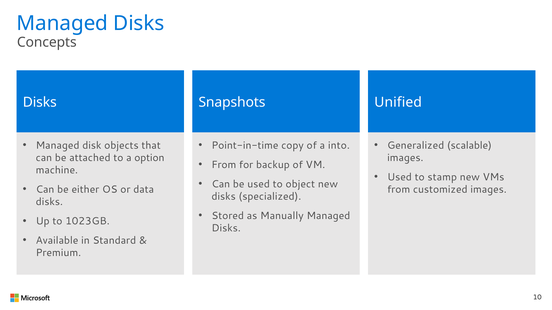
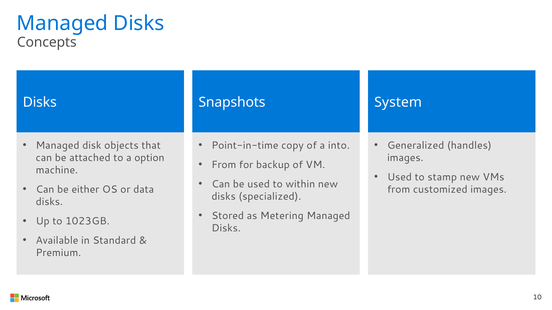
Unified: Unified -> System (398, 102)
scalable: scalable -> handles (469, 146)
object: object -> within (300, 184)
Manually: Manually -> Metering (282, 216)
